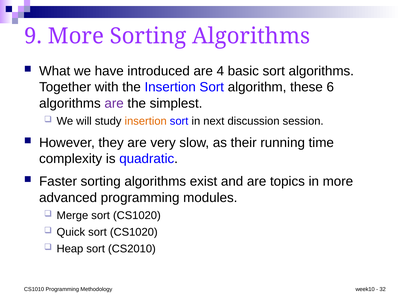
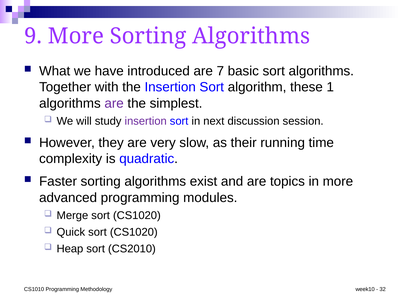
4: 4 -> 7 (220, 71)
6: 6 -> 1 (330, 87)
insertion colour: orange -> purple (146, 121)
